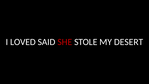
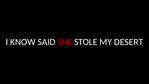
LOVED: LOVED -> KNOW (23, 42)
